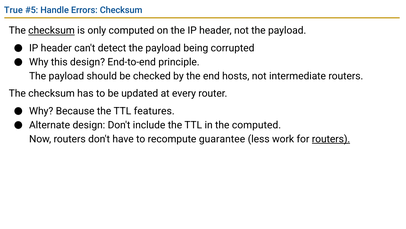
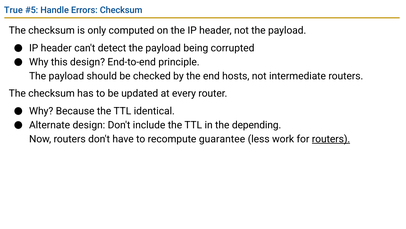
checksum underline: present -> none (52, 31)
features: features -> identical (154, 111)
the computed: computed -> depending (257, 125)
